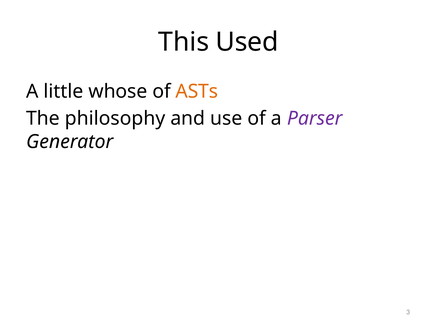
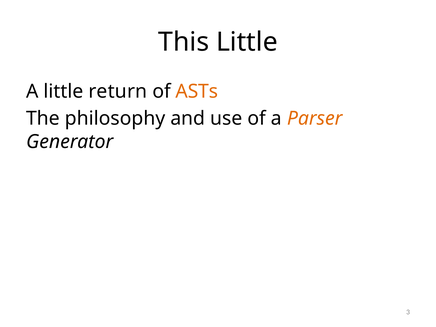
This Used: Used -> Little (247, 42)
whose: whose -> return (118, 91)
Parser colour: purple -> orange (315, 119)
